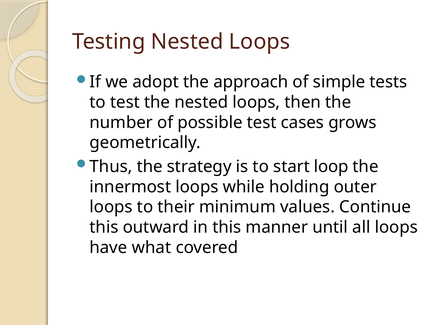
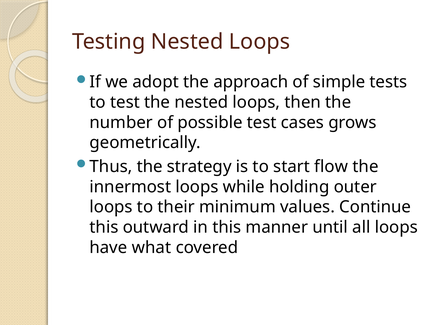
loop: loop -> flow (331, 166)
